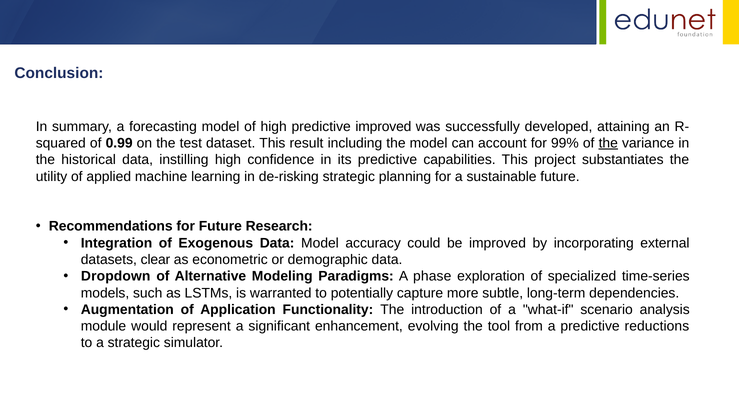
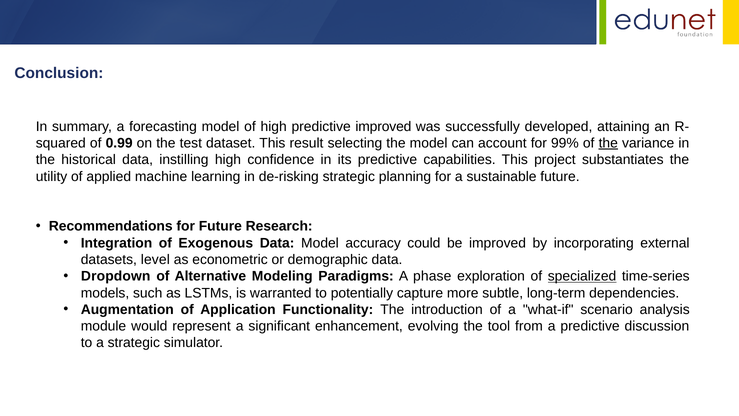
including: including -> selecting (355, 143)
clear: clear -> level (155, 259)
specialized underline: none -> present (582, 276)
reductions: reductions -> discussion (657, 326)
